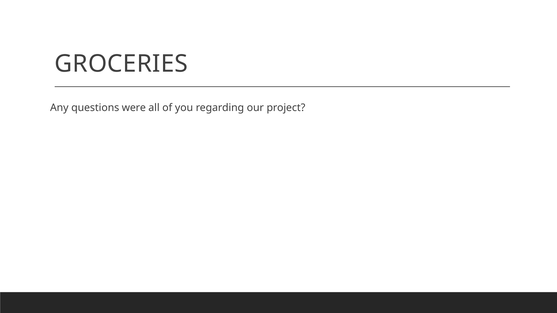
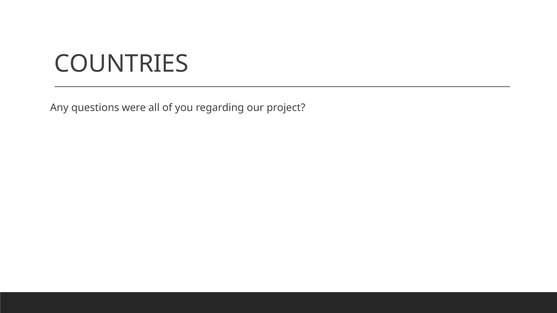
GROCERIES: GROCERIES -> COUNTRIES (121, 64)
